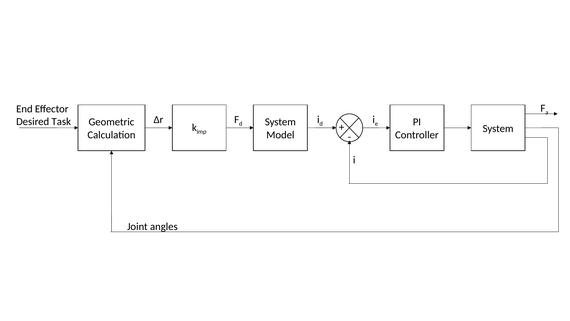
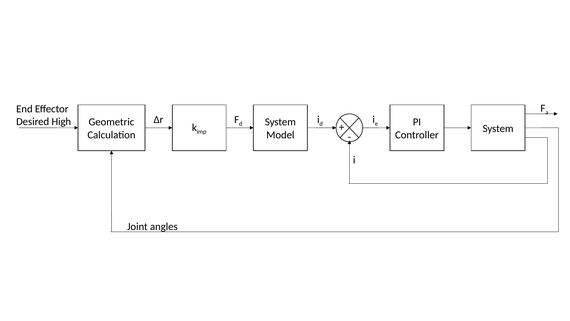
Task: Task -> High (61, 122)
